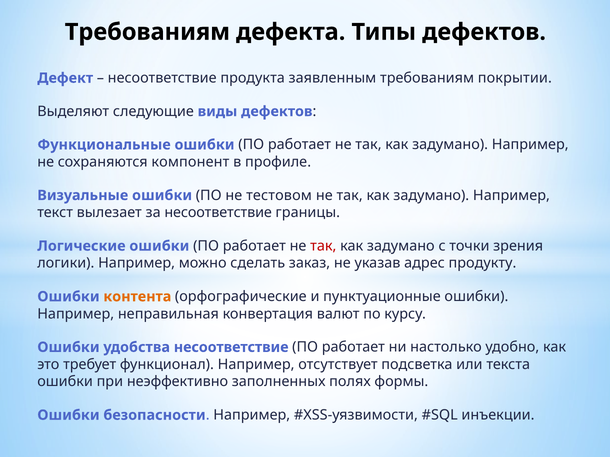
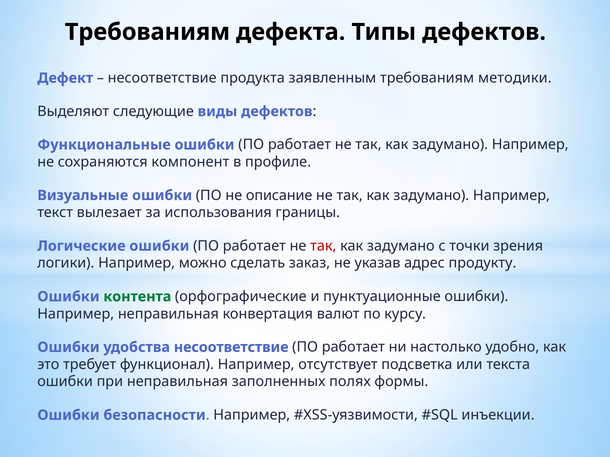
покрытии: покрытии -> методики (515, 78)
тестовом: тестовом -> описание (279, 196)
за несоответствие: несоответствие -> использования (218, 213)
контента colour: orange -> green (137, 297)
при неэффективно: неэффективно -> неправильная (177, 382)
